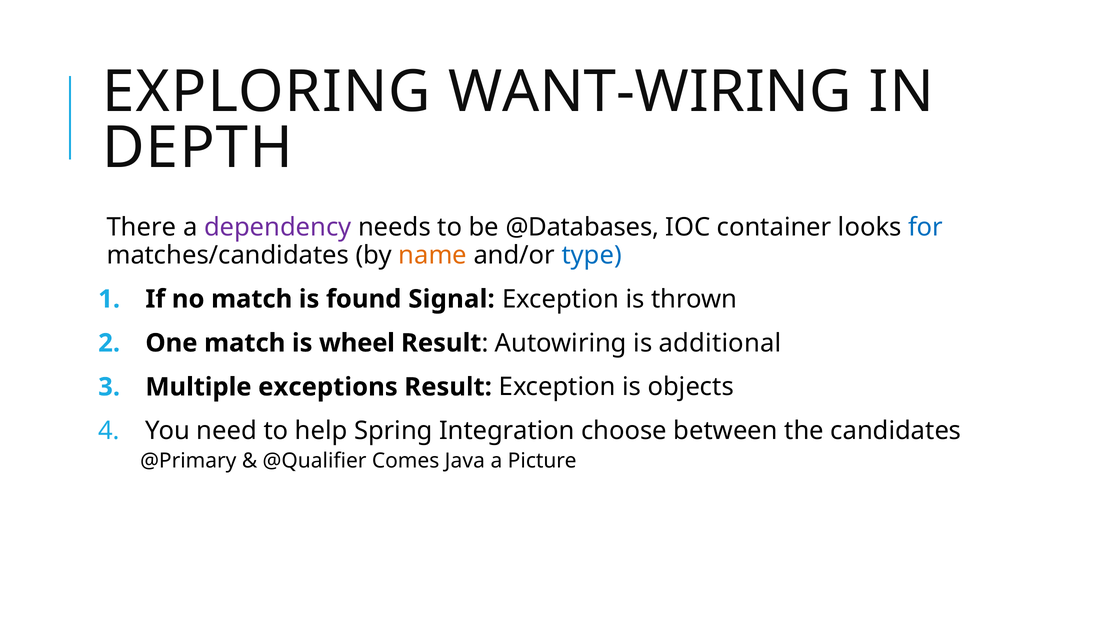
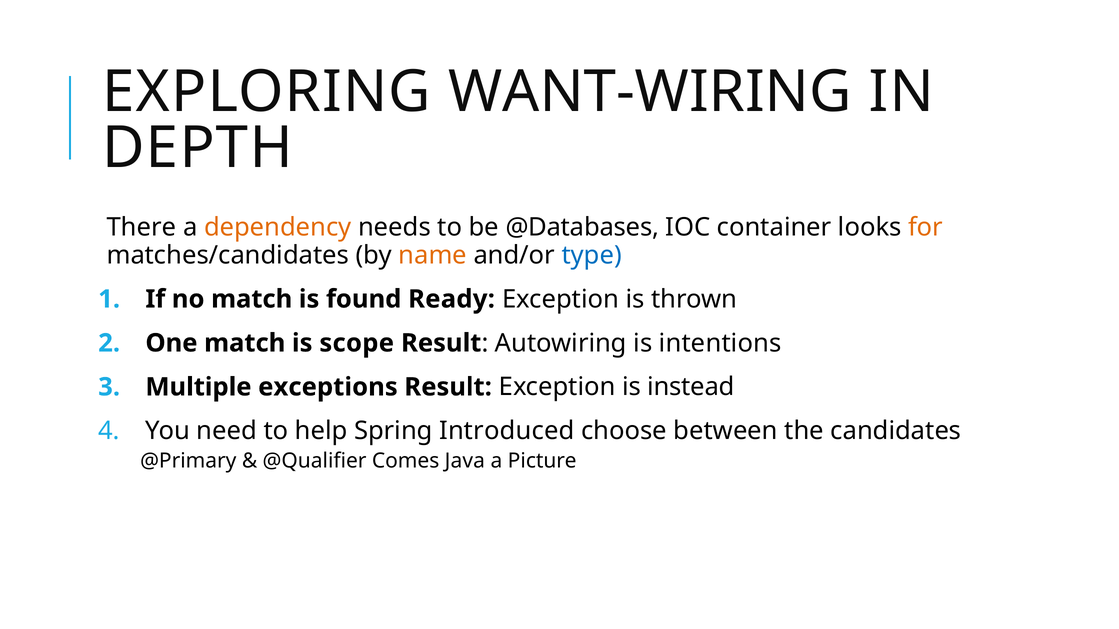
dependency colour: purple -> orange (278, 228)
for colour: blue -> orange (926, 228)
Signal: Signal -> Ready (452, 299)
wheel: wheel -> scope (357, 343)
additional: additional -> intentions (720, 343)
objects: objects -> instead (691, 387)
Integration: Integration -> Introduced (507, 431)
